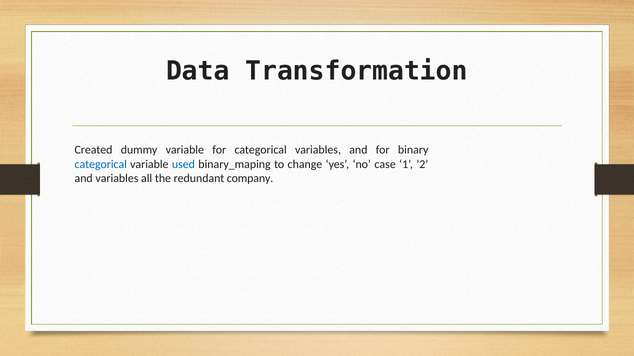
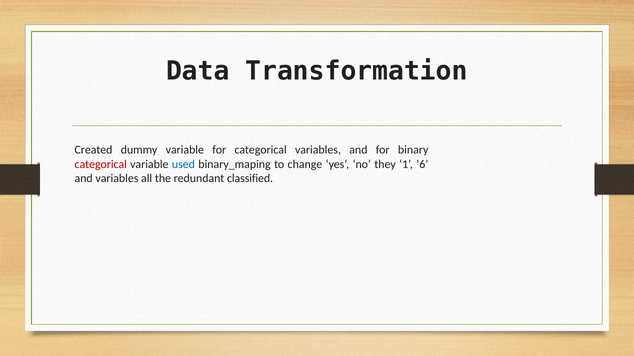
categorical colour: blue -> red (101, 164)
case: case -> they (385, 164)
’2: ’2 -> ’6 (422, 164)
company: company -> classified (250, 179)
